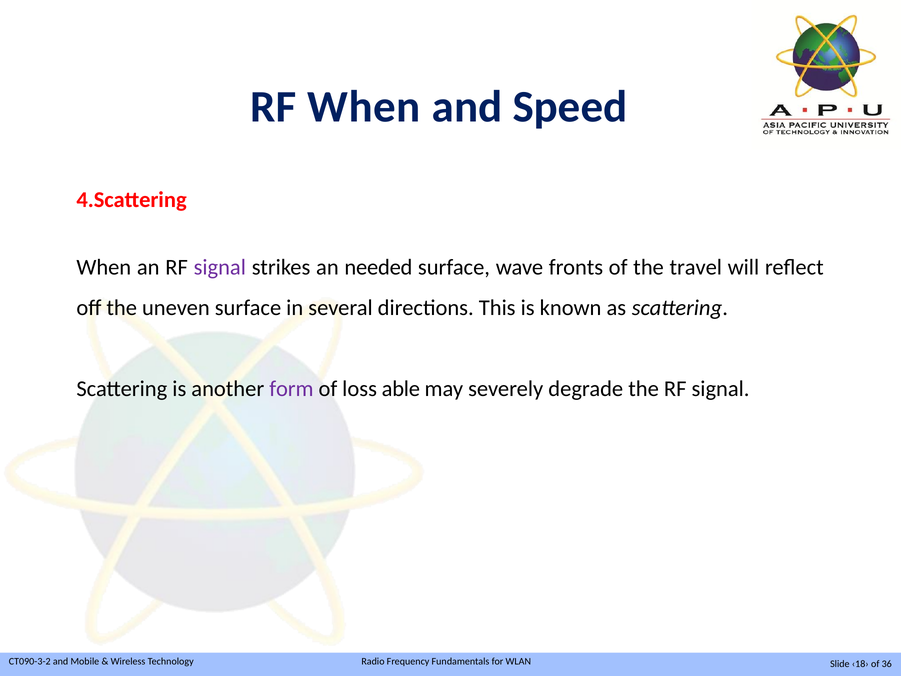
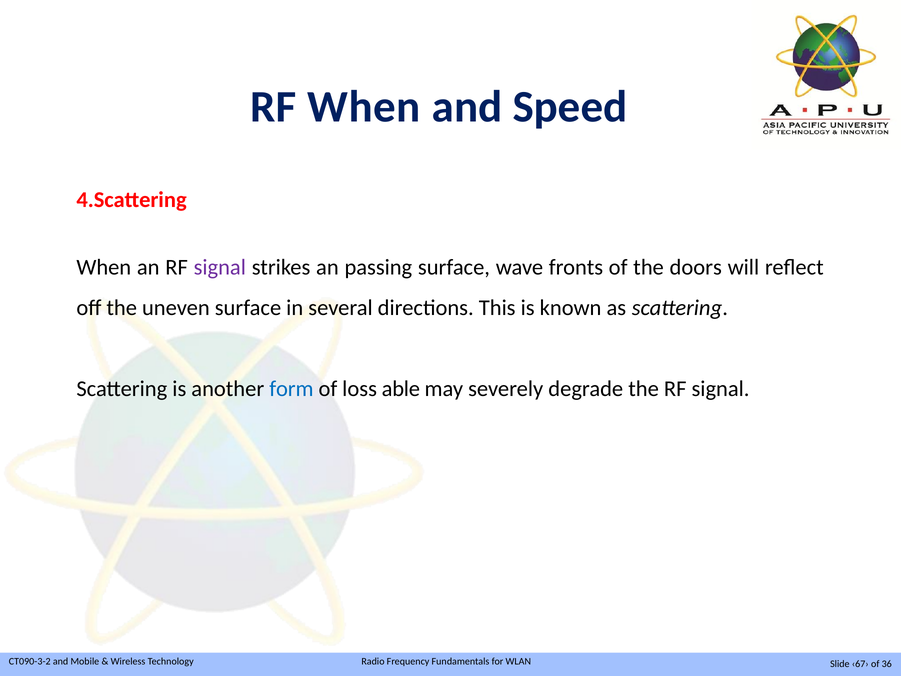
needed: needed -> passing (378, 267)
travel: travel -> doors (696, 267)
form colour: purple -> blue (291, 389)
‹18›: ‹18› -> ‹67› (860, 664)
